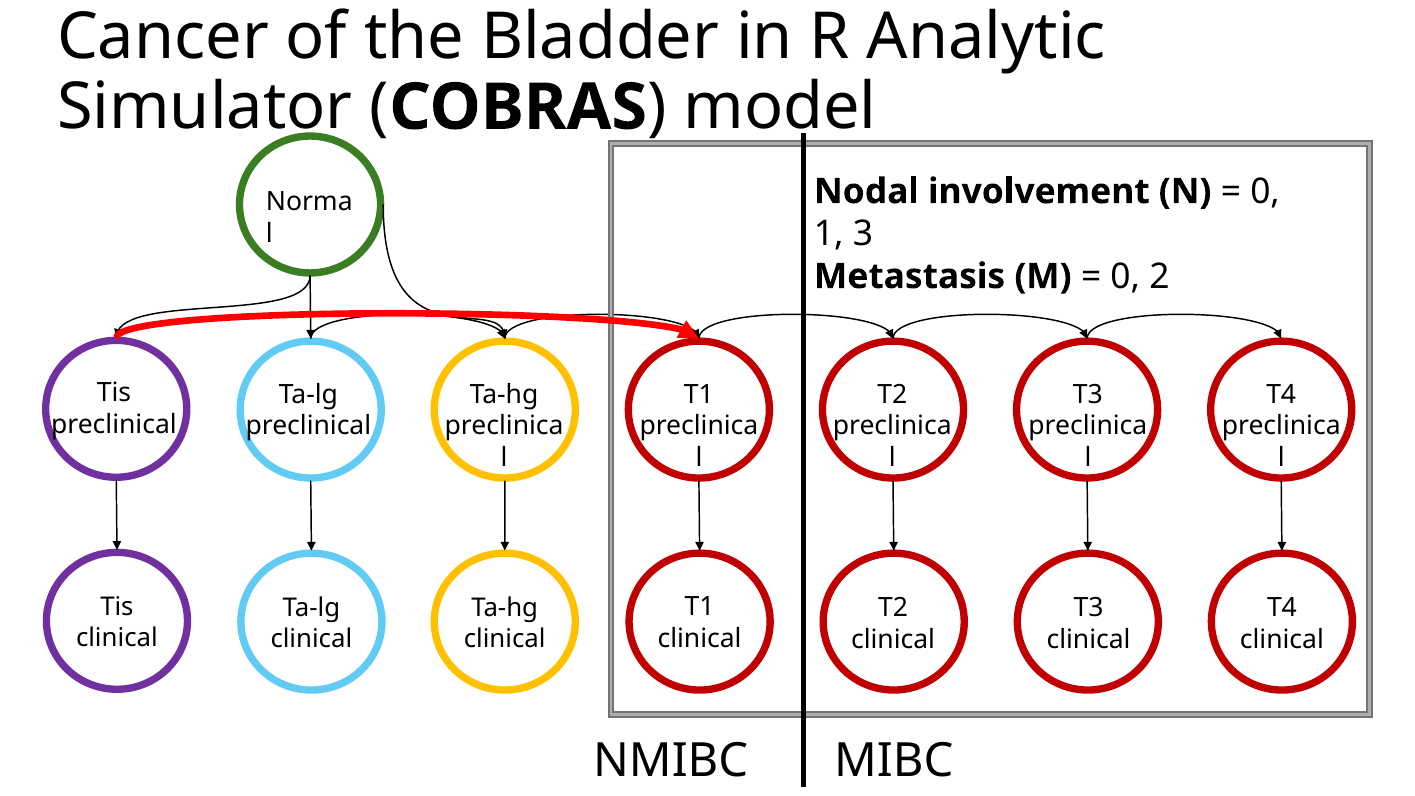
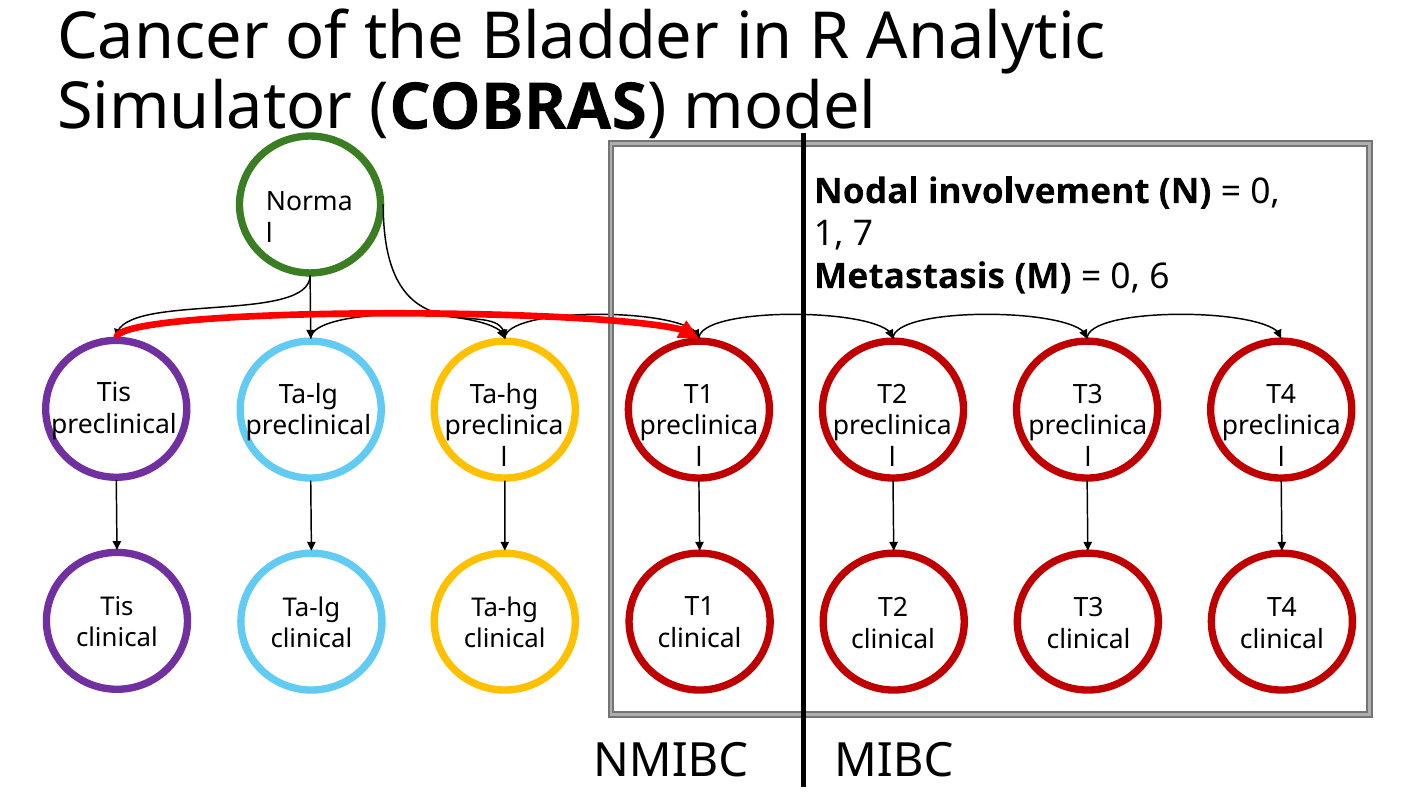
3: 3 -> 7 (863, 234)
2: 2 -> 6 (1159, 276)
